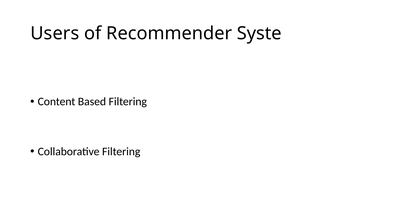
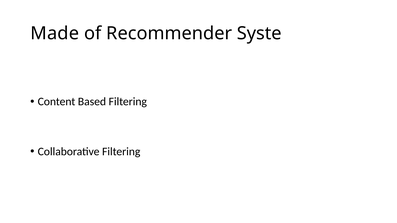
Users: Users -> Made (55, 33)
